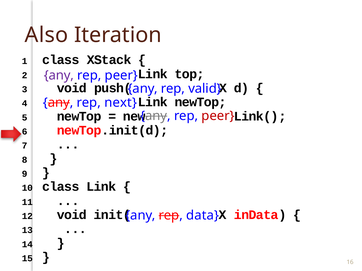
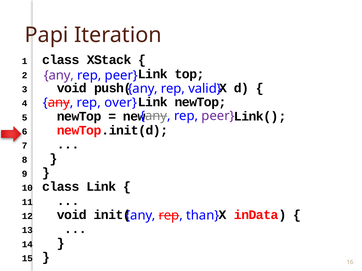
Also: Also -> Papi (47, 35)
next: next -> over (121, 103)
peer colour: red -> purple (218, 116)
data: data -> than (203, 216)
